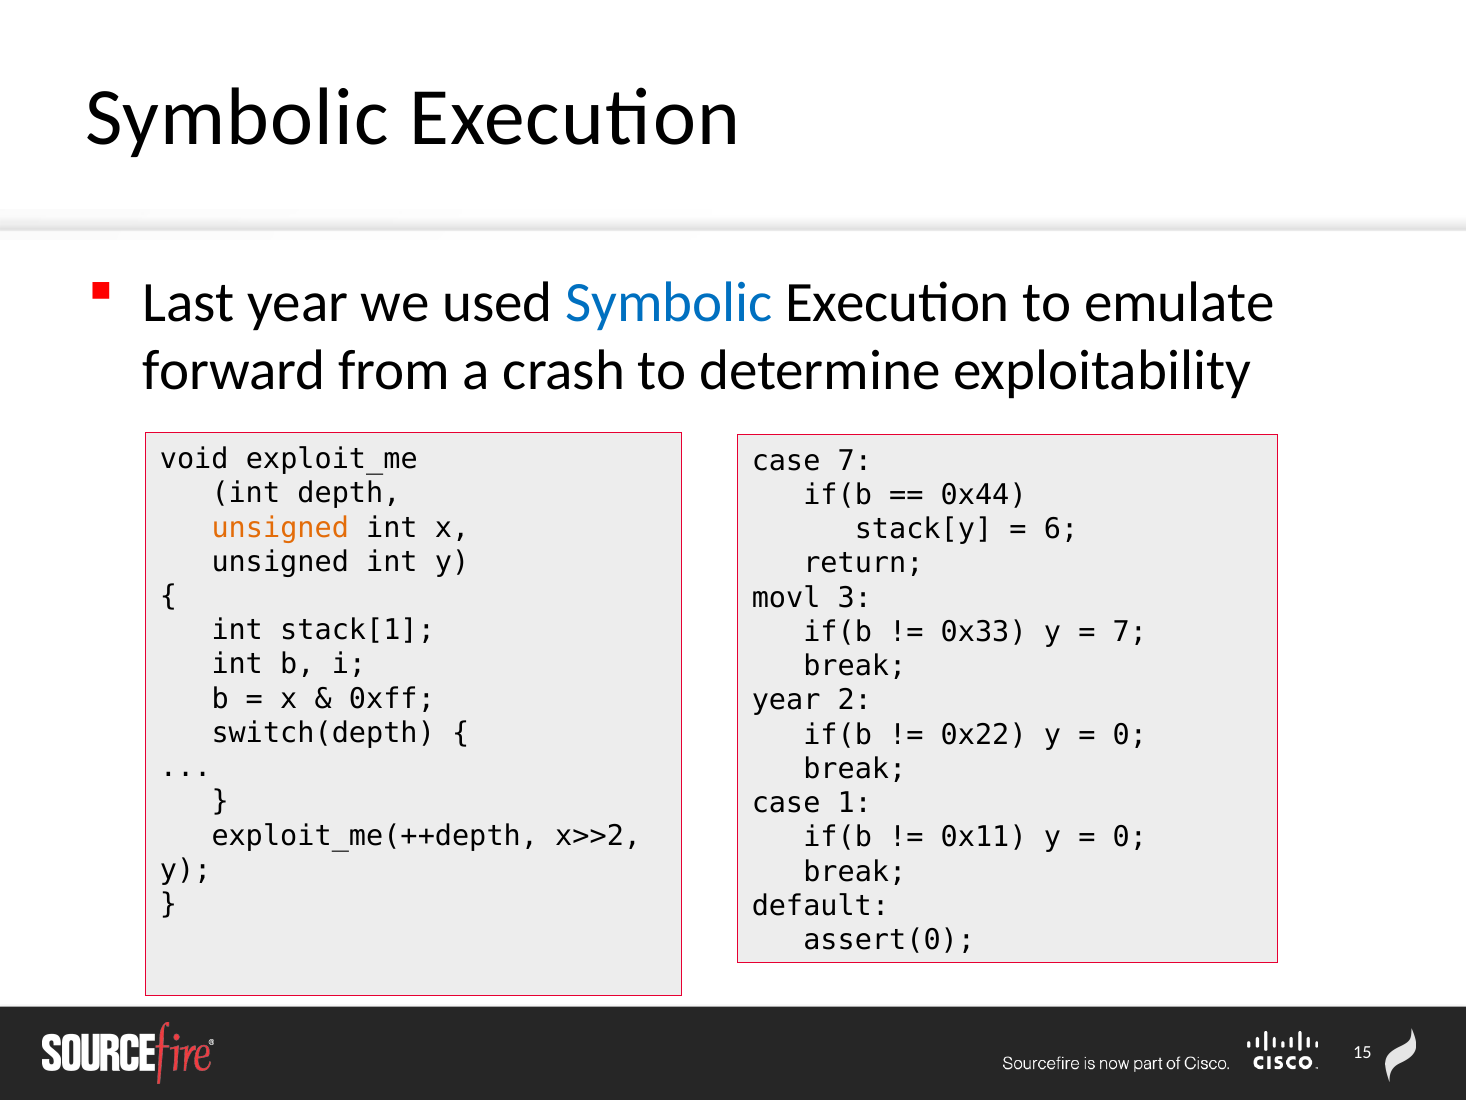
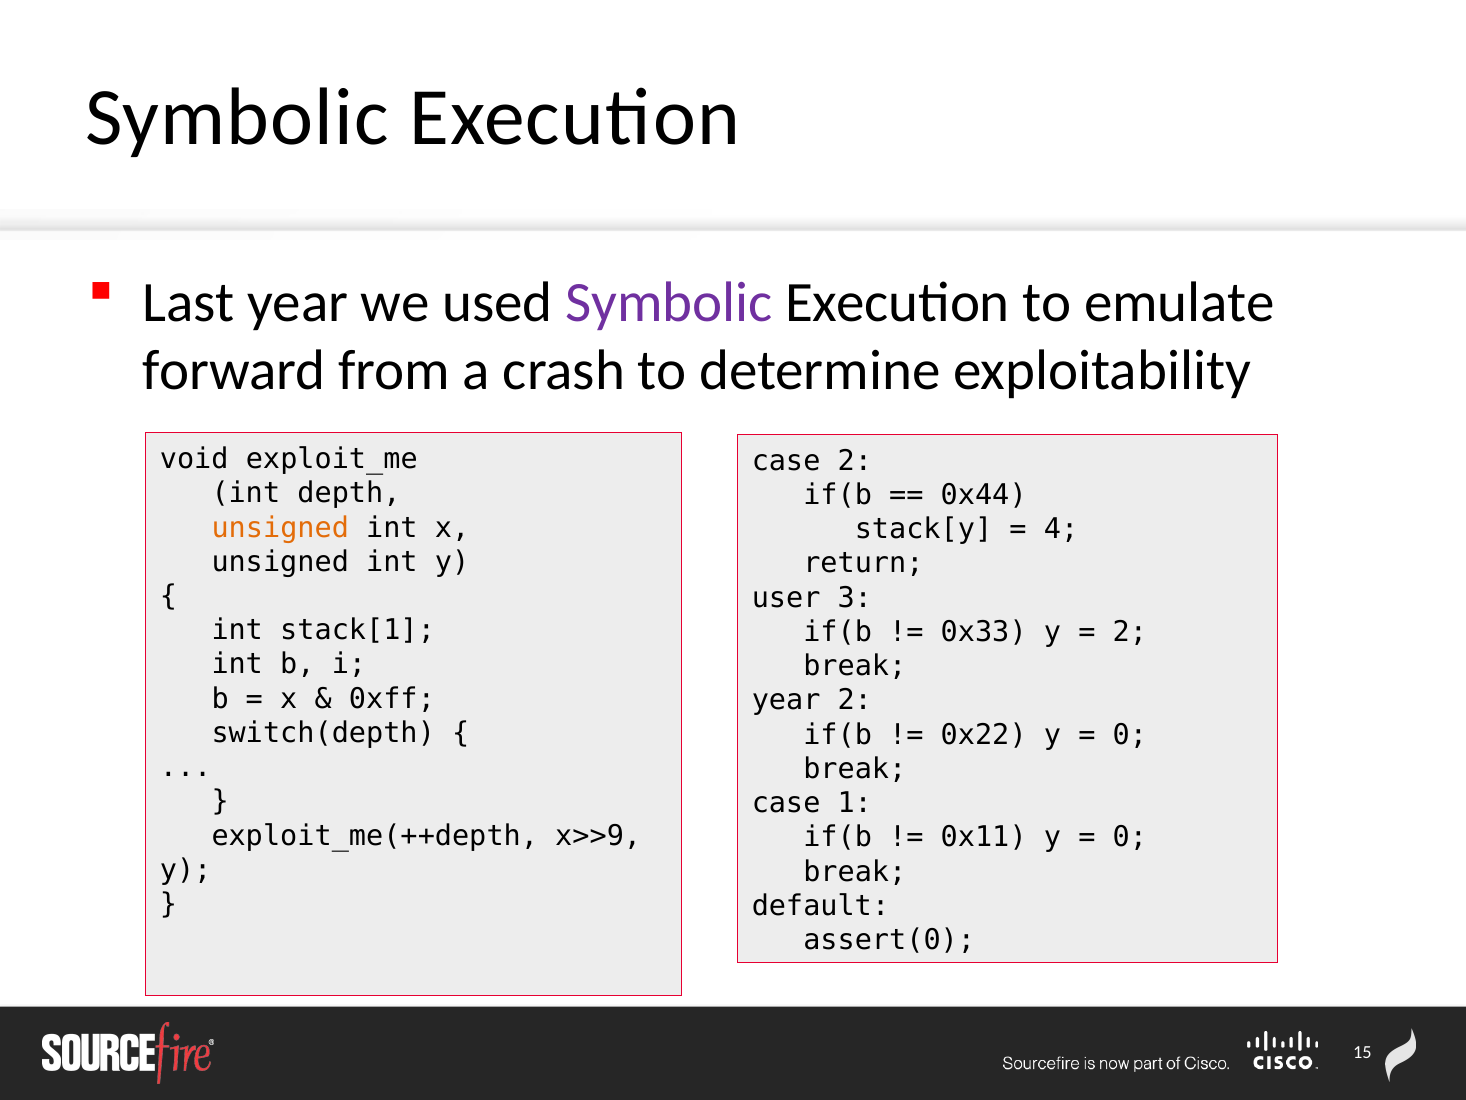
Symbolic colour: blue -> purple (669, 302)
case 7: 7 -> 2 (855, 461)
6: 6 -> 4 (1061, 529)
movl: movl -> user (786, 597)
7: 7 -> 2 (1130, 632)
x>>2: x>>2 -> x>>9 (598, 835)
